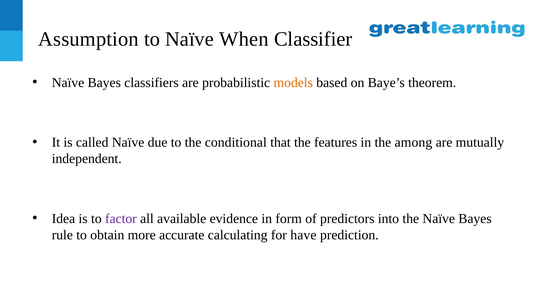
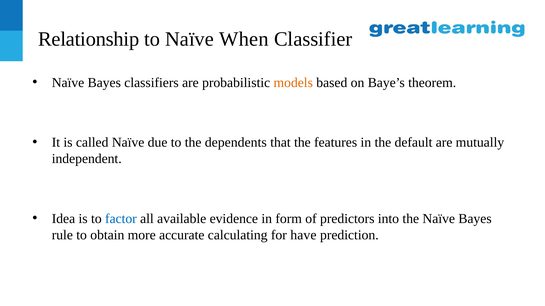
Assumption: Assumption -> Relationship (89, 39)
conditional: conditional -> dependents (236, 143)
among: among -> default (413, 143)
factor colour: purple -> blue (121, 219)
